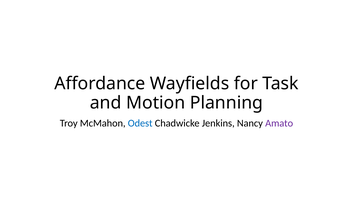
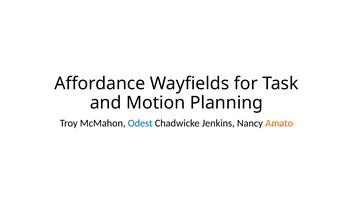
Amato colour: purple -> orange (279, 123)
